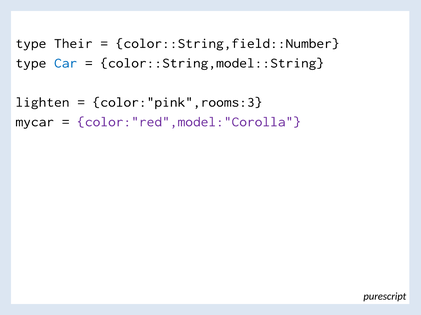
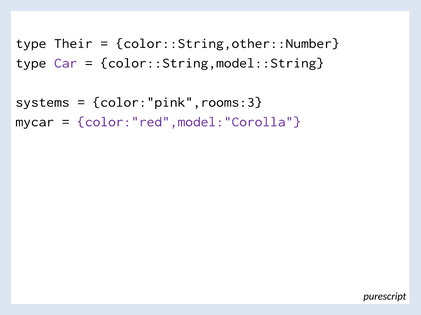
color::String,field::Number: color::String,field::Number -> color::String,other::Number (228, 43)
Car colour: blue -> purple (66, 63)
lighten: lighten -> systems (43, 102)
